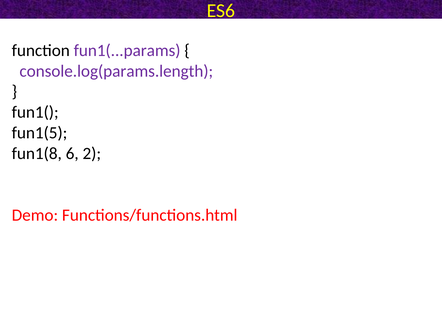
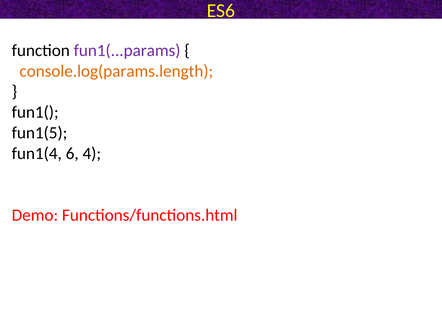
console.log(params.length colour: purple -> orange (116, 71)
fun1(8: fun1(8 -> fun1(4 (37, 154)
2: 2 -> 4 (92, 154)
